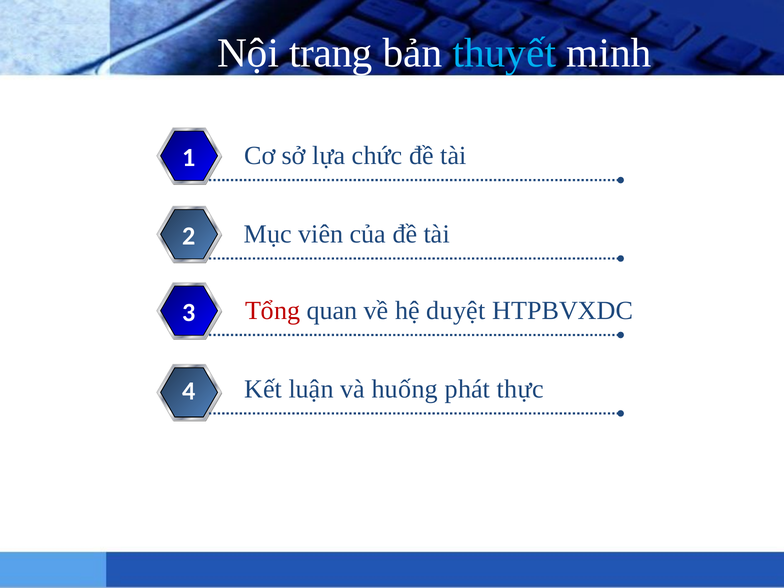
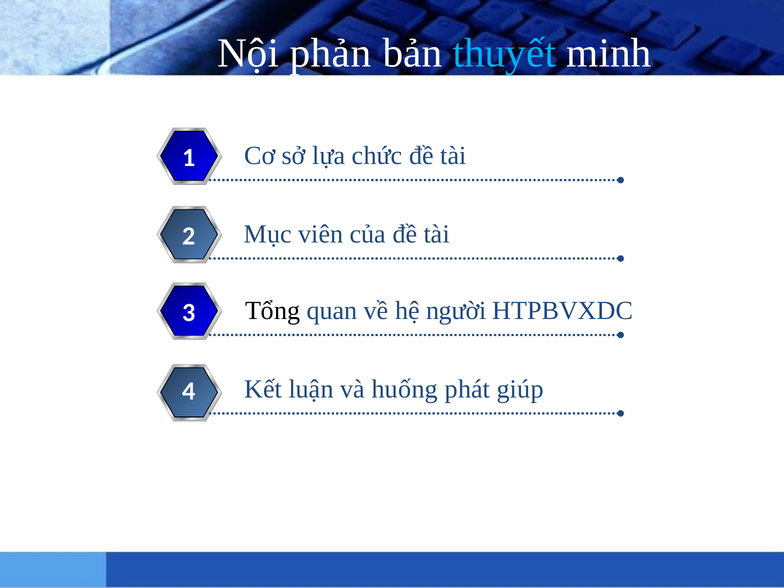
trang: trang -> phản (331, 53)
Tổng colour: red -> black (273, 311)
duyệt: duyệt -> người (456, 311)
thực: thực -> giúp (520, 389)
